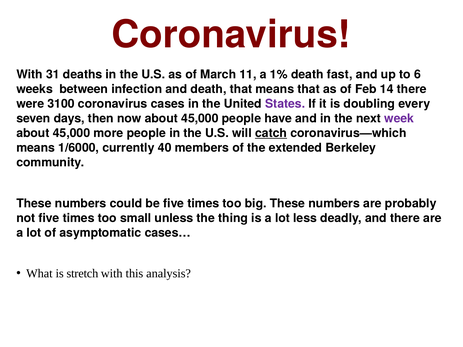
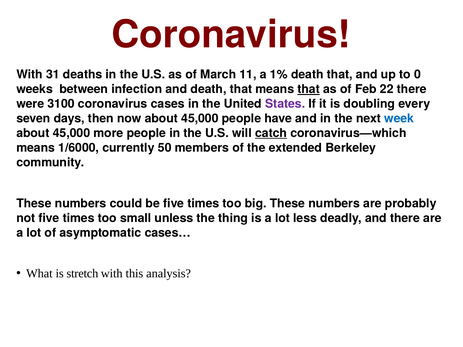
1% death fast: fast -> that (340, 75)
6: 6 -> 0 (417, 75)
that underline: none -> present (309, 89)
14: 14 -> 22 (387, 89)
week colour: purple -> blue (399, 119)
40: 40 -> 50 (165, 148)
